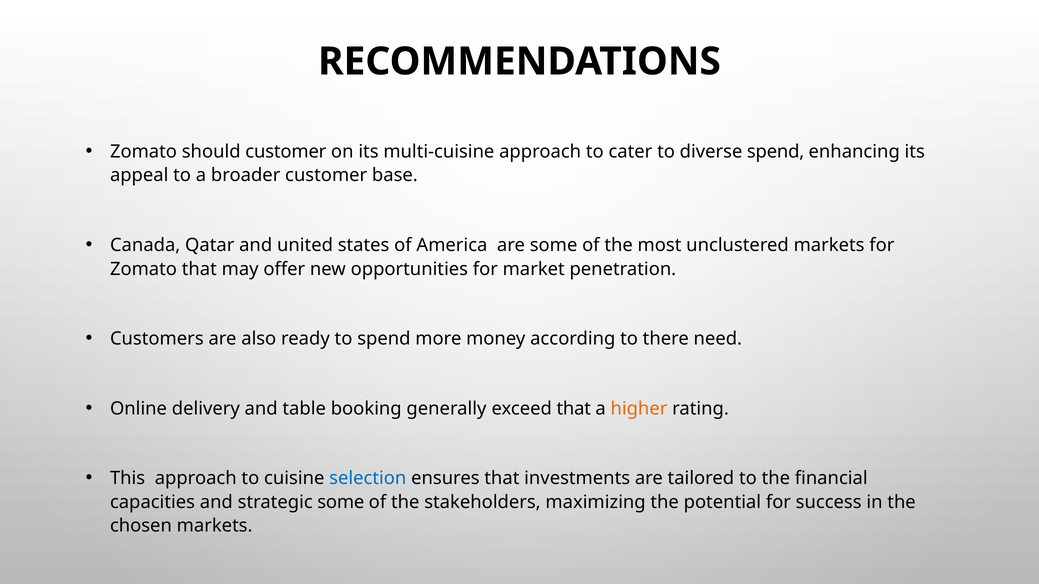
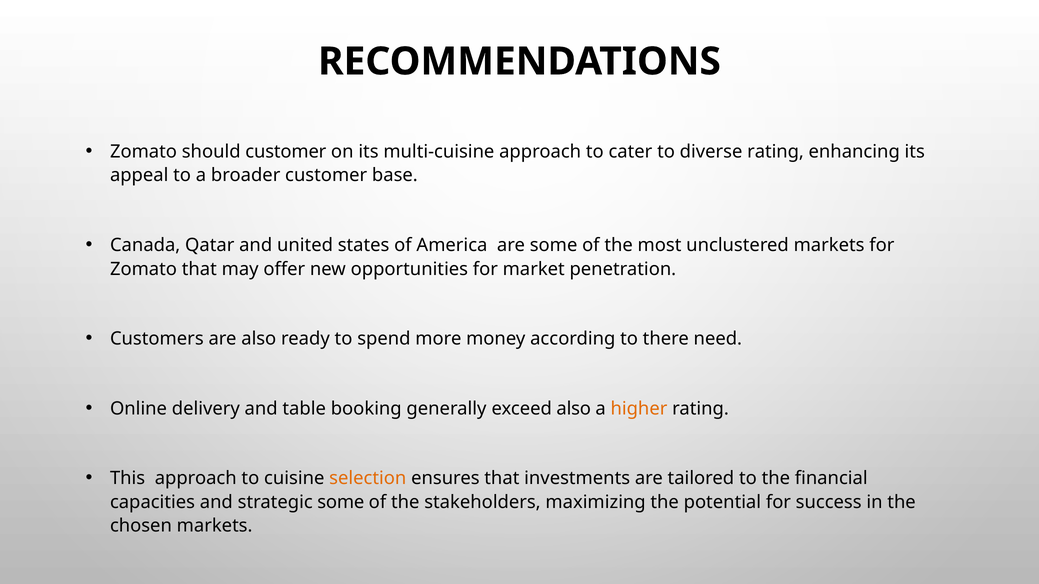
diverse spend: spend -> rating (776, 152)
exceed that: that -> also (574, 409)
selection colour: blue -> orange (368, 479)
